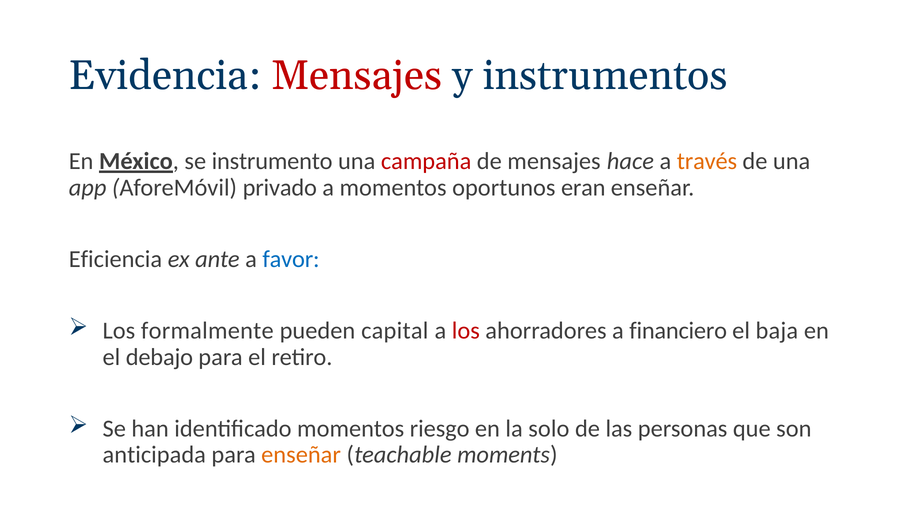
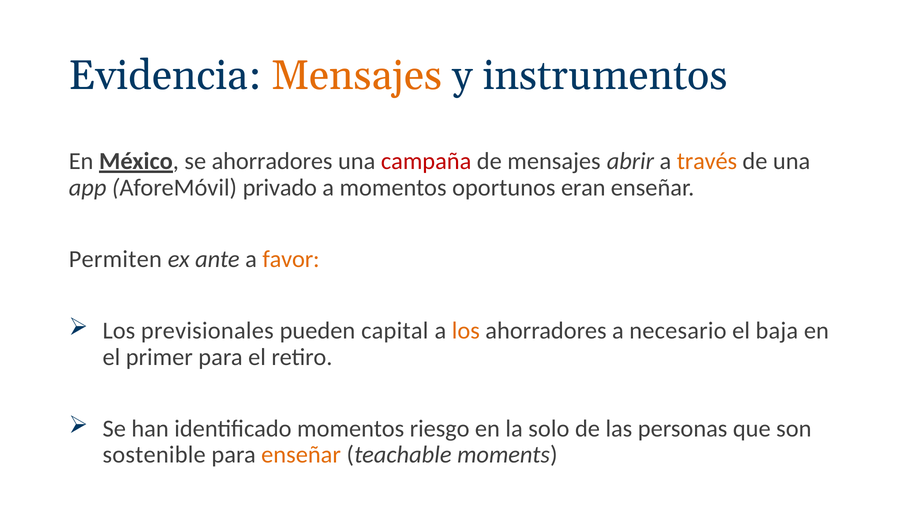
Mensajes colour: red -> orange (357, 76)
se instrumento: instrumento -> ahorradores (272, 161)
hace: hace -> abrir (630, 161)
Eficiencia: Eficiencia -> Permiten (115, 259)
favor colour: blue -> orange (291, 259)
formalmente: formalmente -> previsionales (207, 331)
los colour: red -> orange (466, 331)
financiero: financiero -> necesario (678, 331)
debajo: debajo -> primer (159, 357)
anticipada: anticipada -> sostenible (154, 455)
